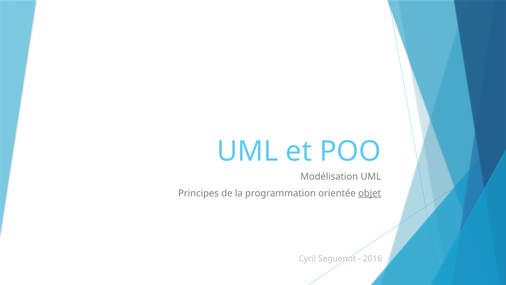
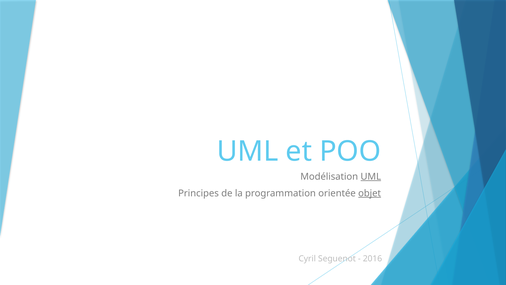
UML underline: none -> present (371, 176)
